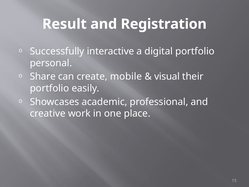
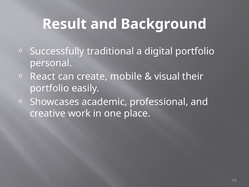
Registration: Registration -> Background (164, 24)
interactive: interactive -> traditional (110, 51)
Share: Share -> React (43, 76)
